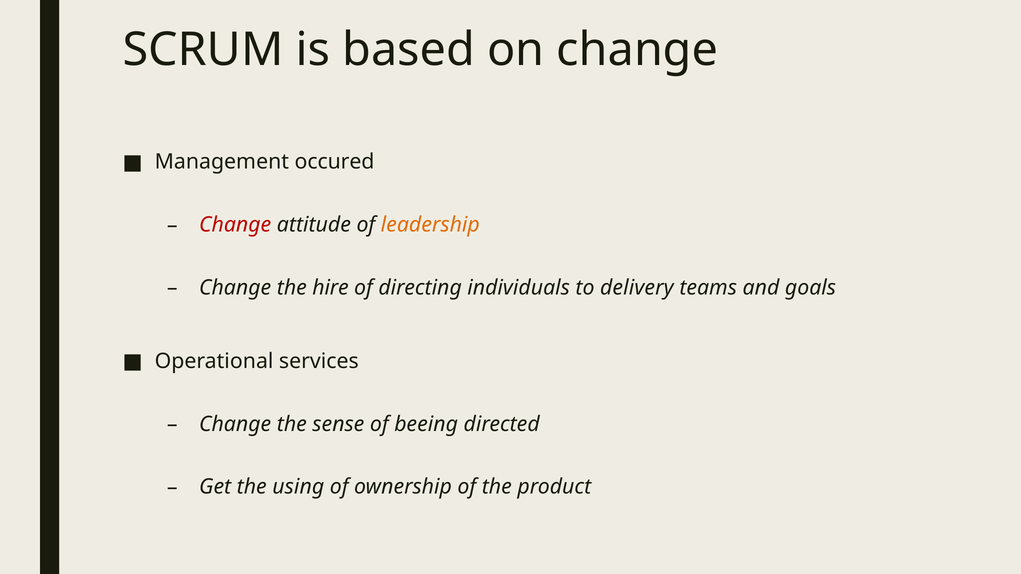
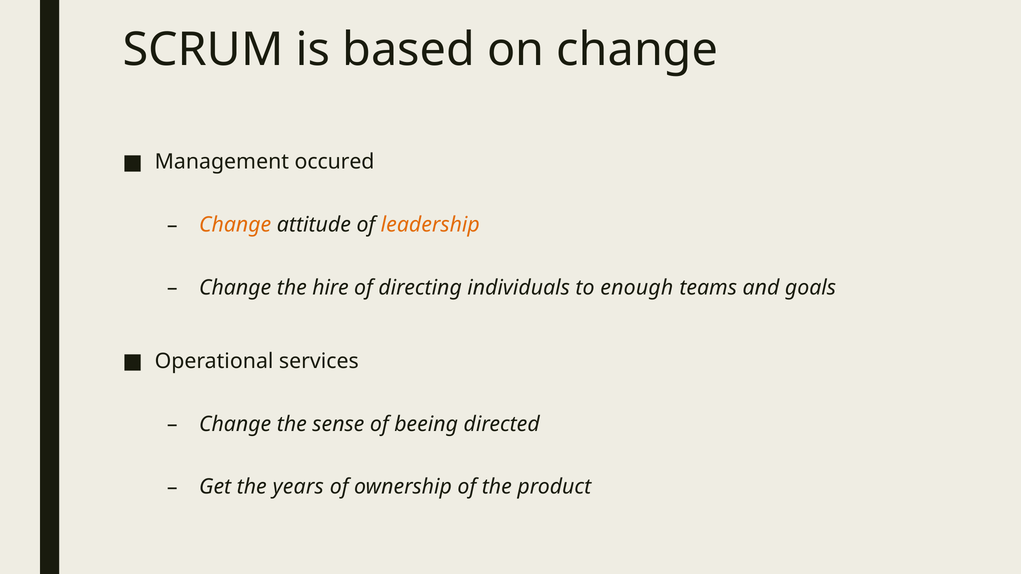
Change colour: red -> orange (235, 225)
delivery: delivery -> enough (637, 288)
using: using -> years (298, 487)
